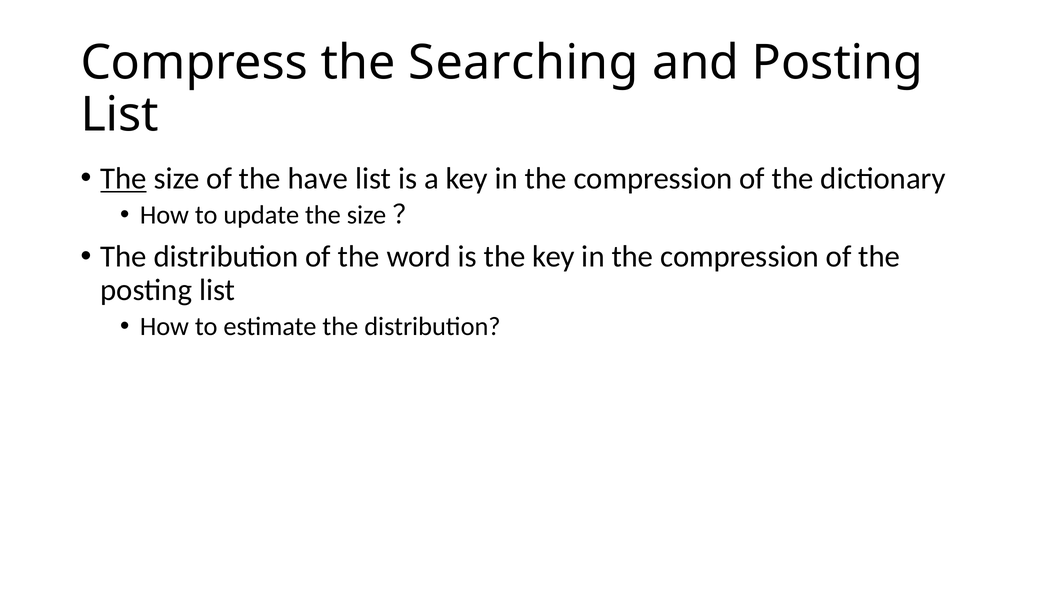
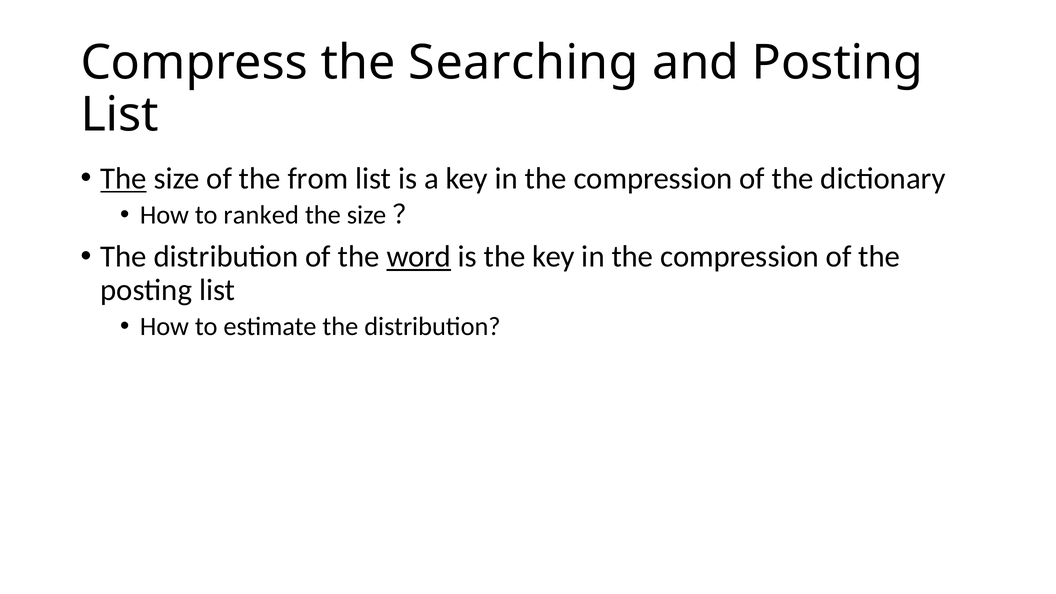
have: have -> from (318, 179)
update: update -> ranked (261, 215)
word underline: none -> present (419, 257)
